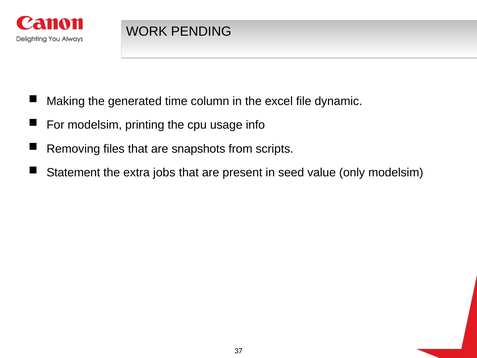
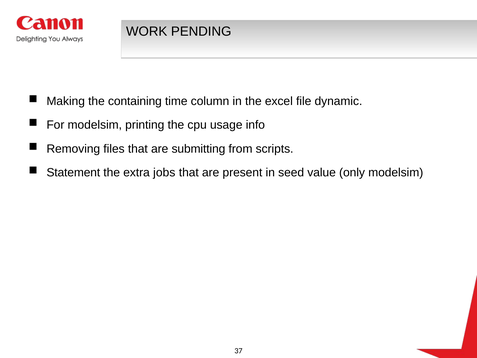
generated: generated -> containing (135, 101)
snapshots: snapshots -> submitting (198, 149)
